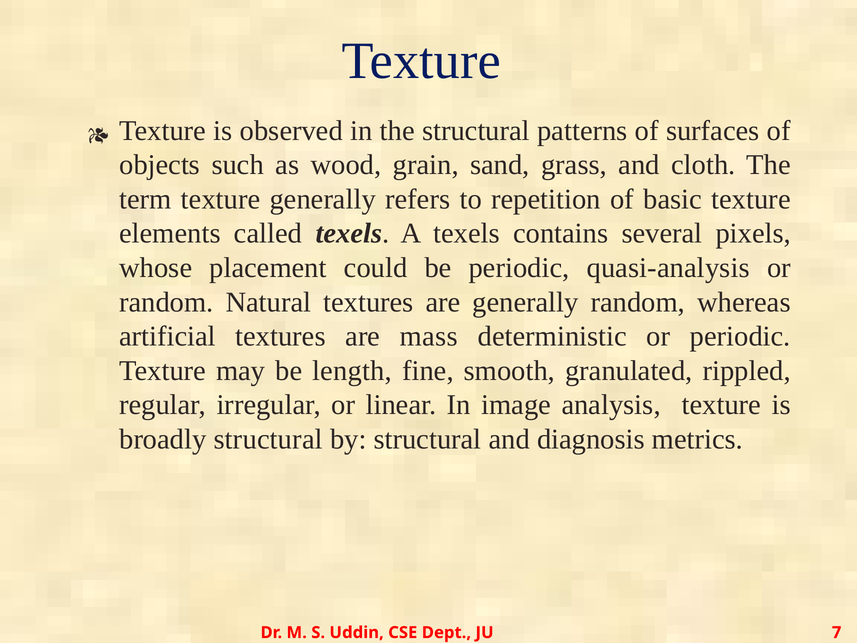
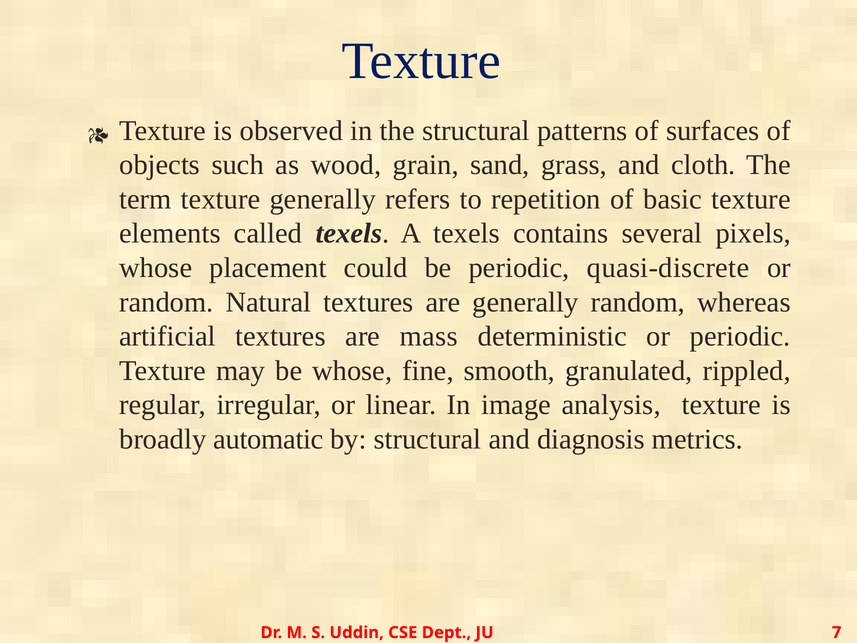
quasi-analysis: quasi-analysis -> quasi-discrete (668, 268)
be length: length -> whose (352, 371)
broadly structural: structural -> automatic (268, 439)
